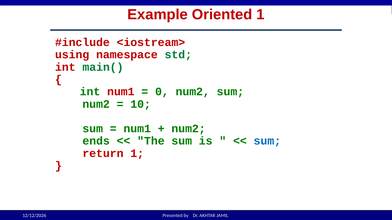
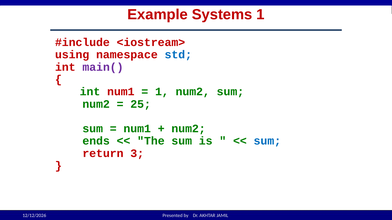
Oriented: Oriented -> Systems (222, 14)
std colour: green -> blue (178, 55)
main( colour: green -> purple (103, 67)
0: 0 -> 1 (162, 92)
10: 10 -> 25 (141, 104)
return 1: 1 -> 3 (137, 154)
